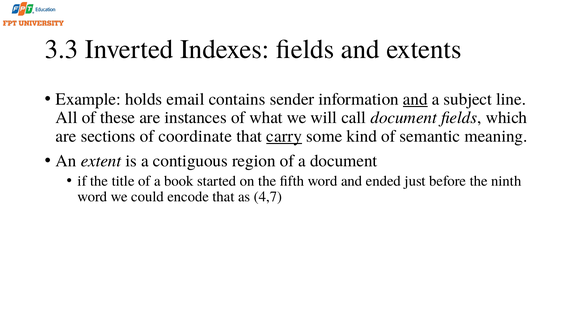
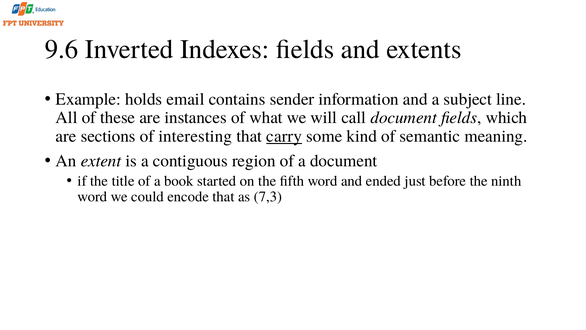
3.3: 3.3 -> 9.6 (61, 49)
and underline: present -> none (415, 99)
coordinate: coordinate -> interesting (195, 136)
4,7: 4,7 -> 7,3 (268, 197)
